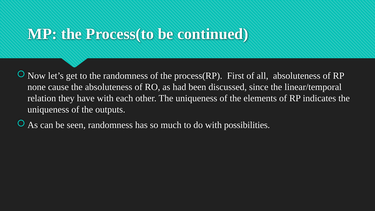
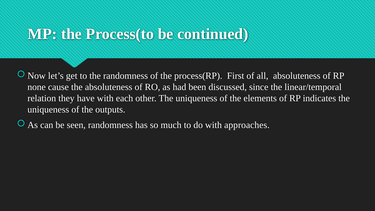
possibilities: possibilities -> approaches (247, 125)
